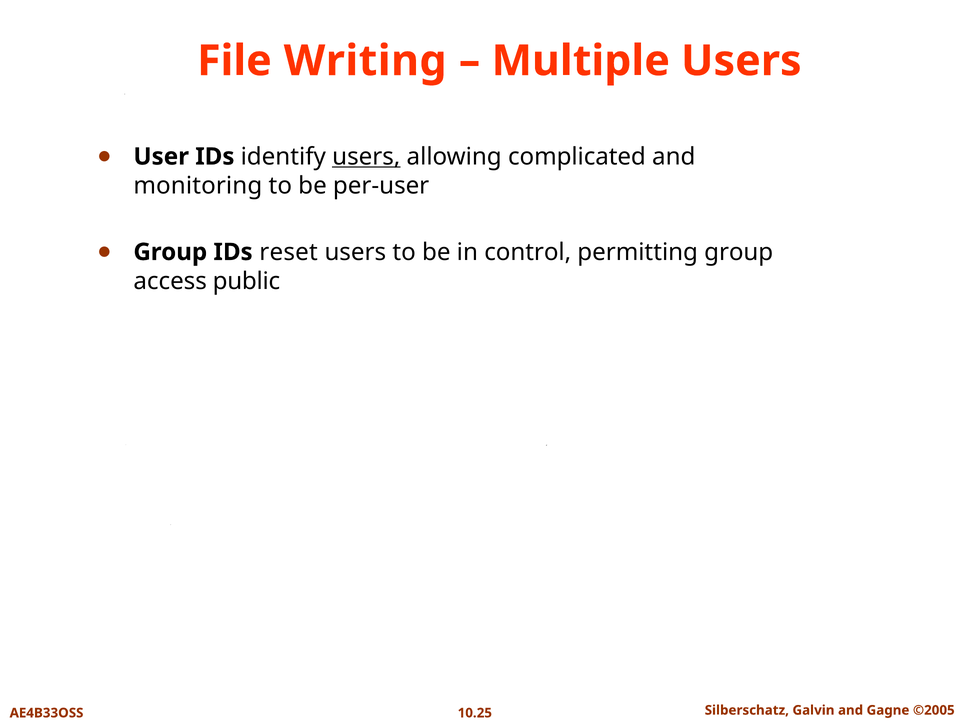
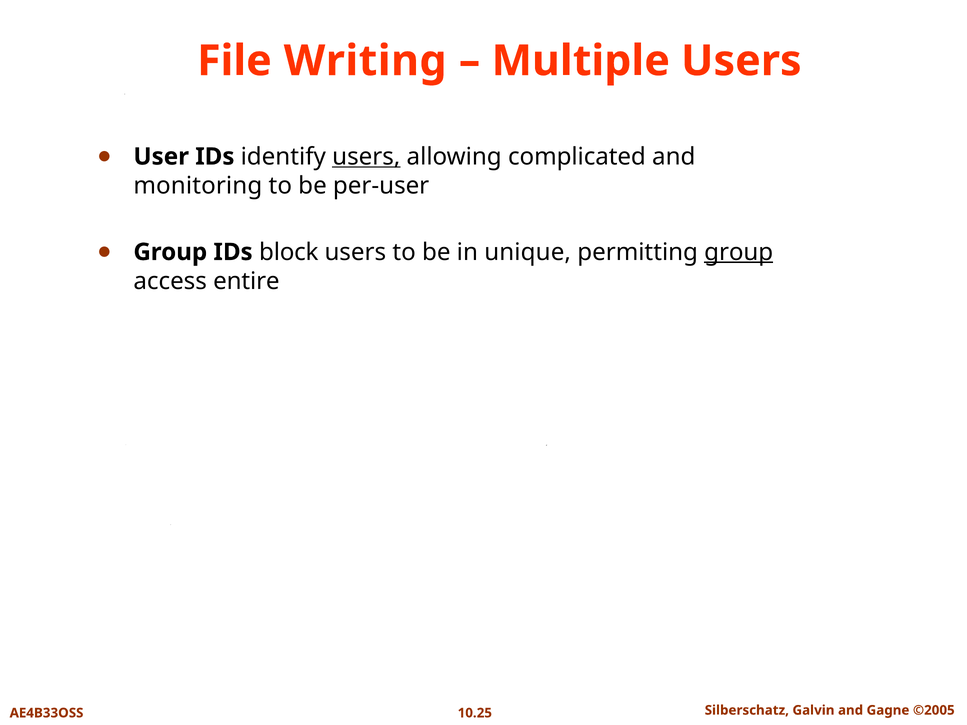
reset: reset -> block (289, 252)
control: control -> unique (528, 252)
group underline: none -> present (739, 252)
public: public -> entire (246, 281)
